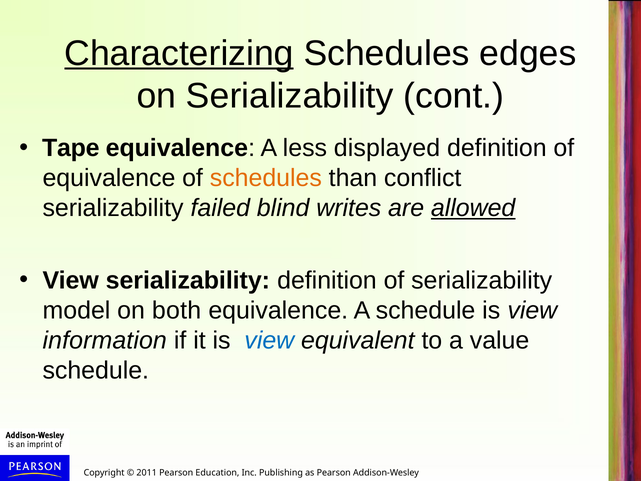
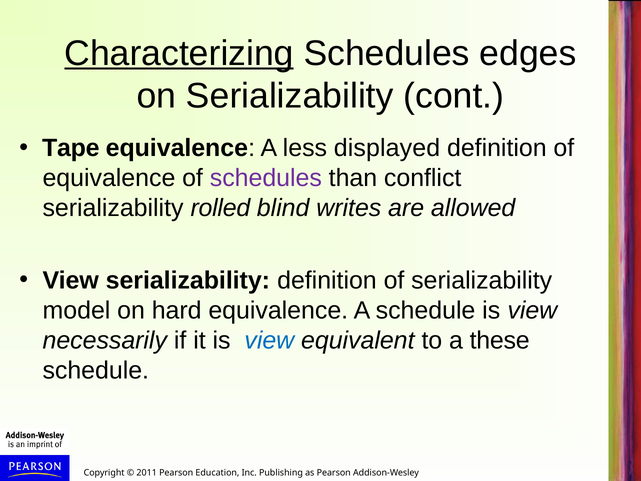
schedules colour: orange -> purple (266, 178)
failed: failed -> rolled (220, 208)
allowed underline: present -> none (473, 208)
both: both -> hard (177, 310)
information: information -> necessarily (105, 340)
value: value -> these (500, 340)
